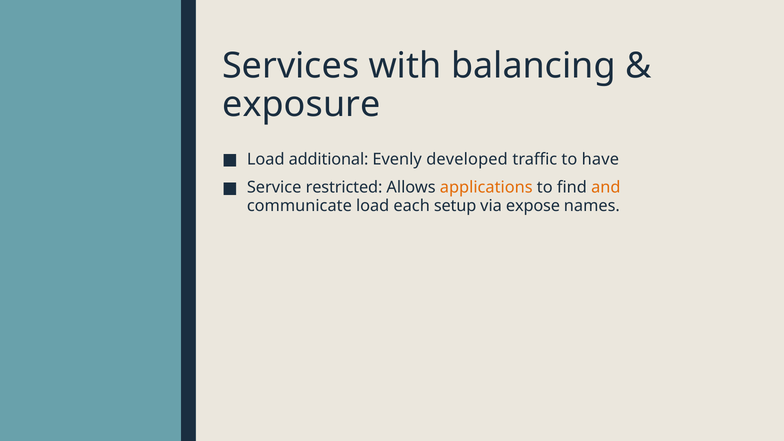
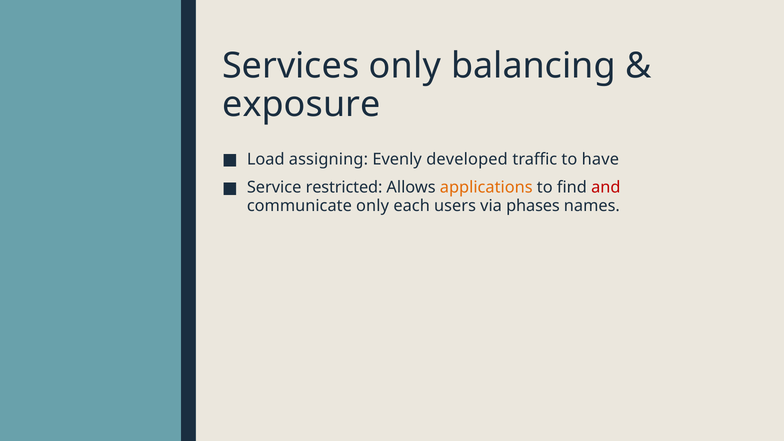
Services with: with -> only (405, 66)
additional: additional -> assigning (328, 159)
and colour: orange -> red (606, 188)
communicate load: load -> only (373, 206)
setup: setup -> users (455, 206)
expose: expose -> phases (533, 206)
